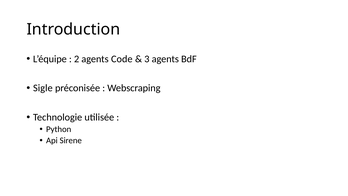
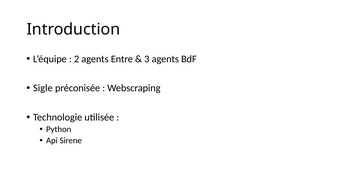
Code: Code -> Entre (122, 59)
